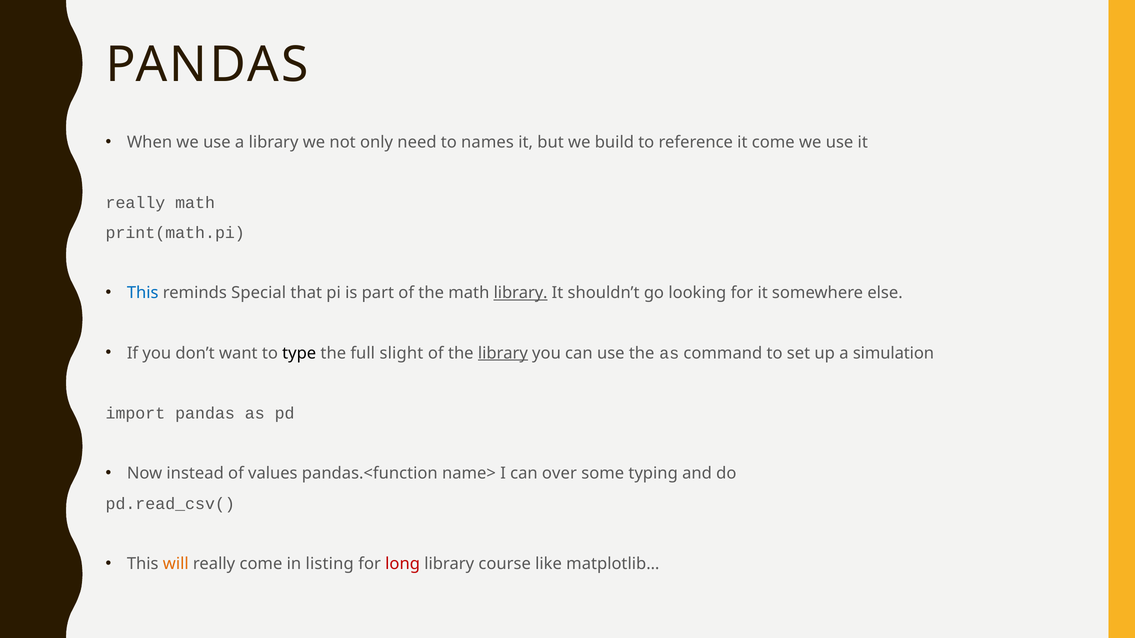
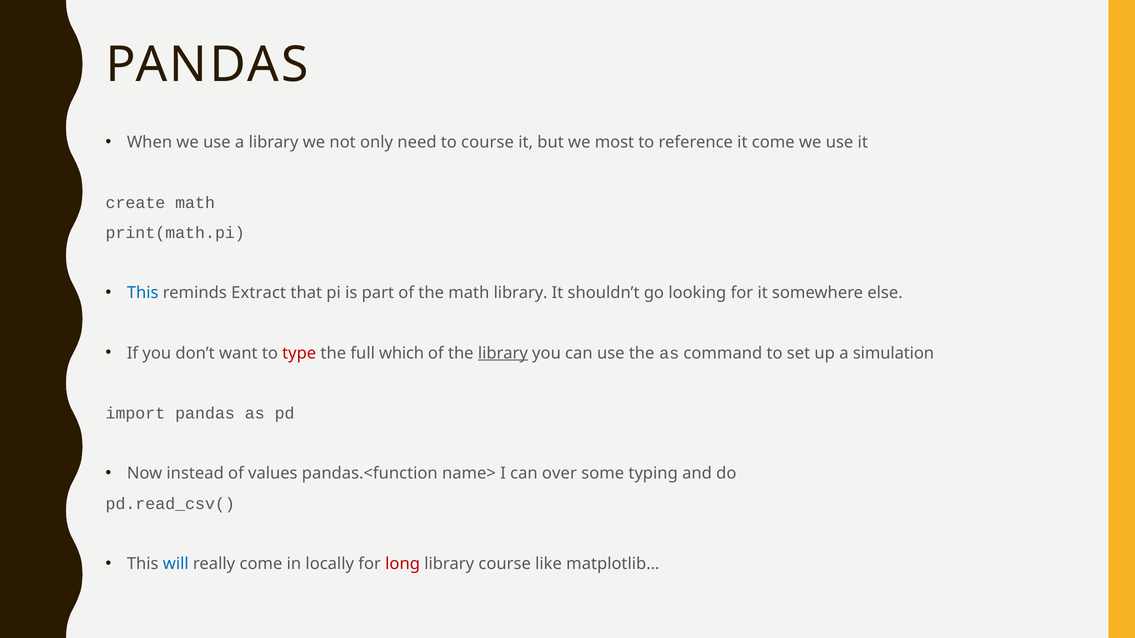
to names: names -> course (488, 142)
build: build -> most (614, 142)
really: really -> create (135, 203)
Special: Special -> Extract (259, 293)
library underline: present -> none (521, 293)
type colour: black -> red (299, 353)
slight: slight -> which (402, 353)
will colour: orange -> blue (176, 564)
listing: listing -> locally (330, 564)
